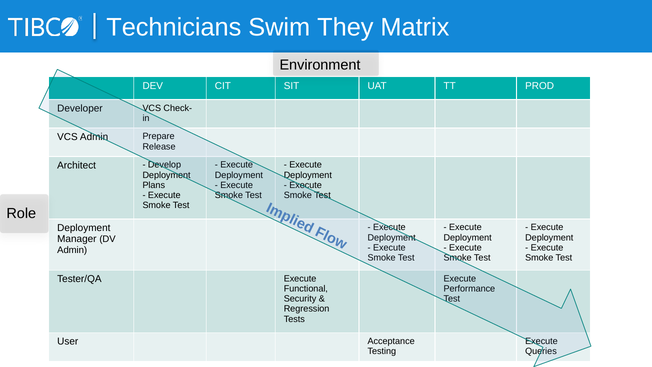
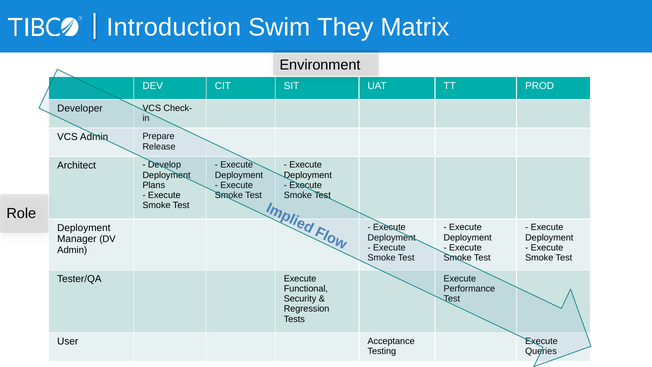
Technicians: Technicians -> Introduction (174, 27)
